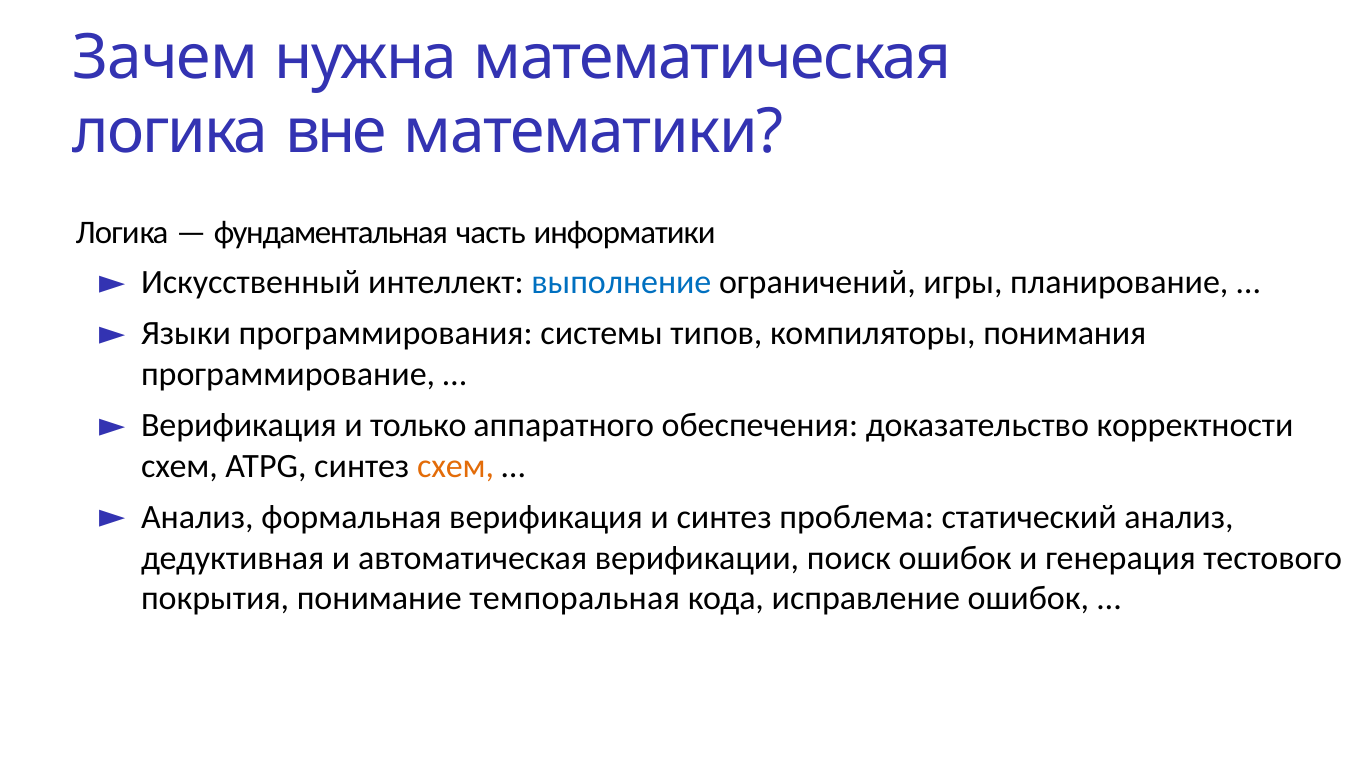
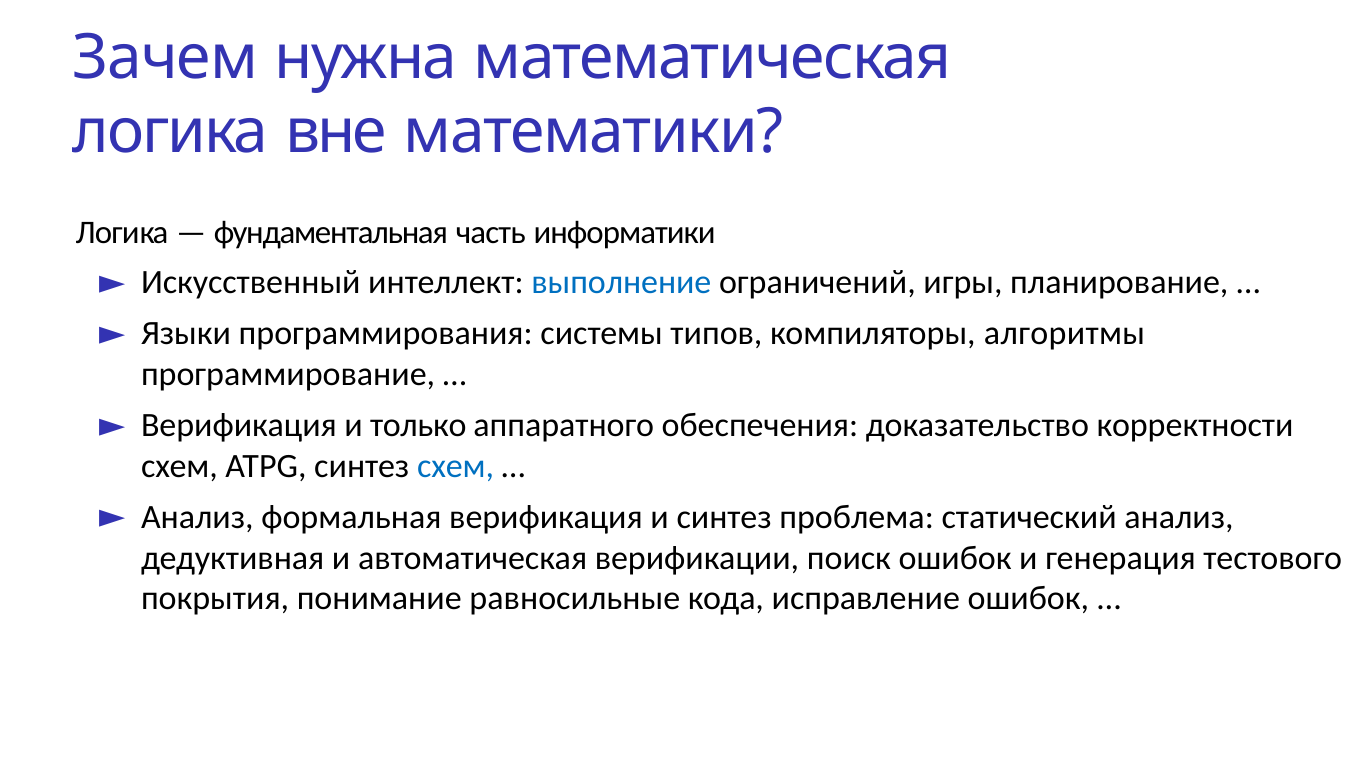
понимания: понимания -> алгоритмы (1065, 333)
схем colour: orange -> blue (456, 466)
темпоральная: темпоральная -> равносильные (575, 598)
